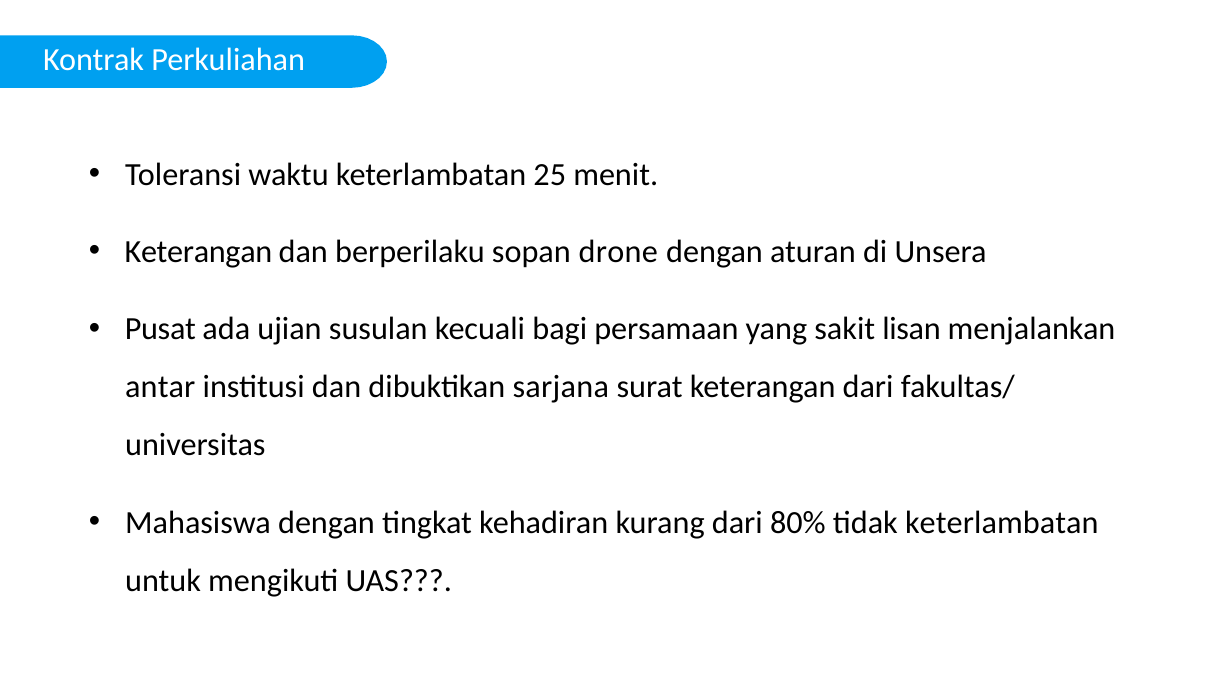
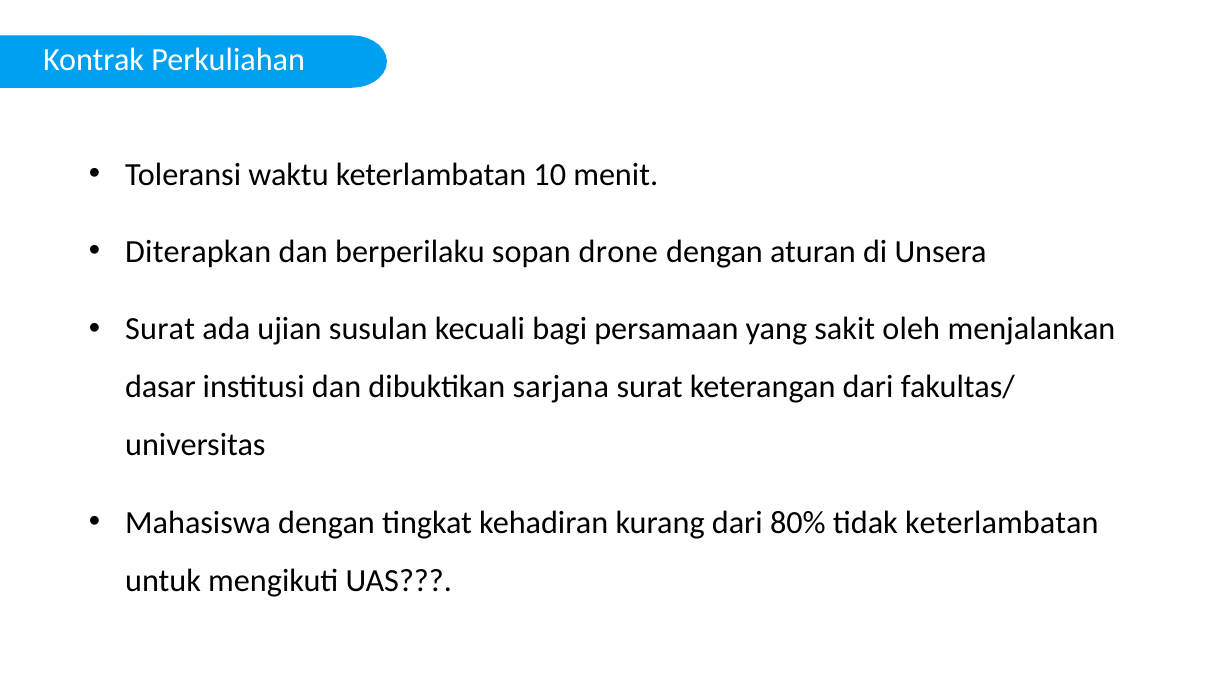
25: 25 -> 10 (550, 174)
Keterangan: Keterangan -> Diterapkan (198, 252)
Pusat: Pusat -> Surat (160, 329)
lisan: lisan -> oleh (911, 329)
antar: antar -> dasar (160, 387)
